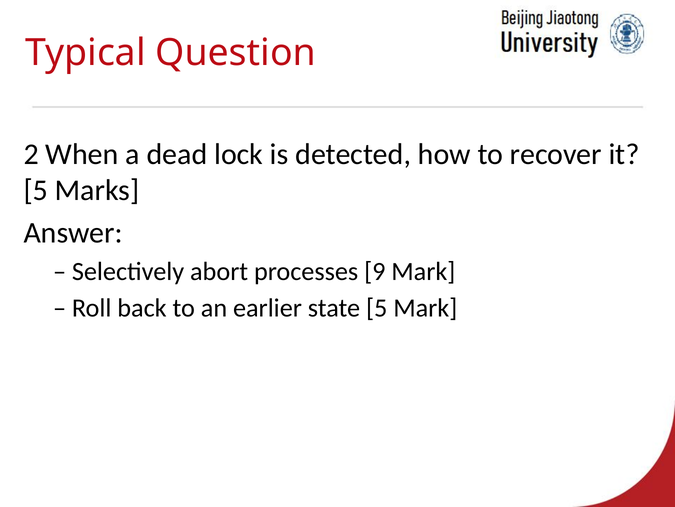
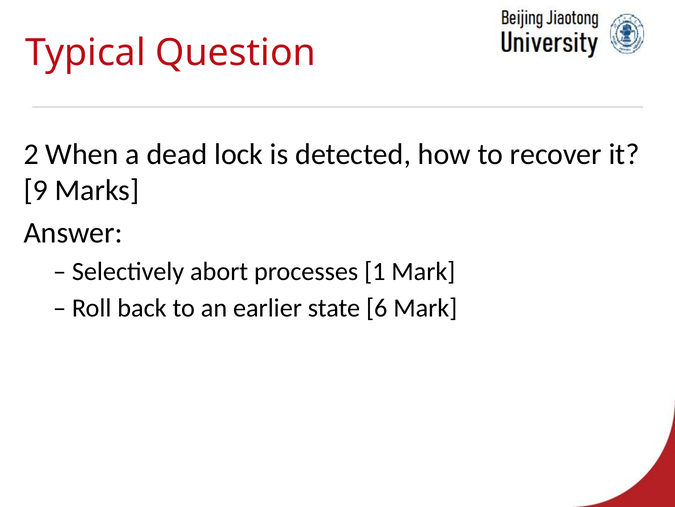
5: 5 -> 9 (36, 190)
9: 9 -> 1 (375, 271)
state 5: 5 -> 6 (377, 308)
